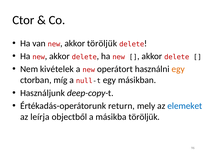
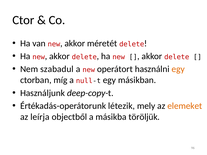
akkor töröljük: töröljük -> méretét (102, 43)
kivételek: kivételek -> szabadul (57, 69)
return: return -> létezik (122, 106)
elemeket colour: blue -> orange (185, 106)
